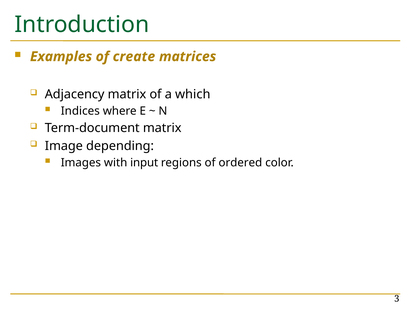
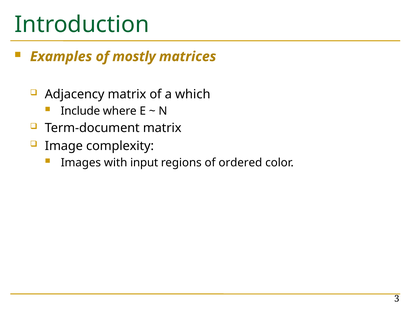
create: create -> mostly (134, 56)
Indices: Indices -> Include (80, 111)
depending: depending -> complexity (120, 146)
